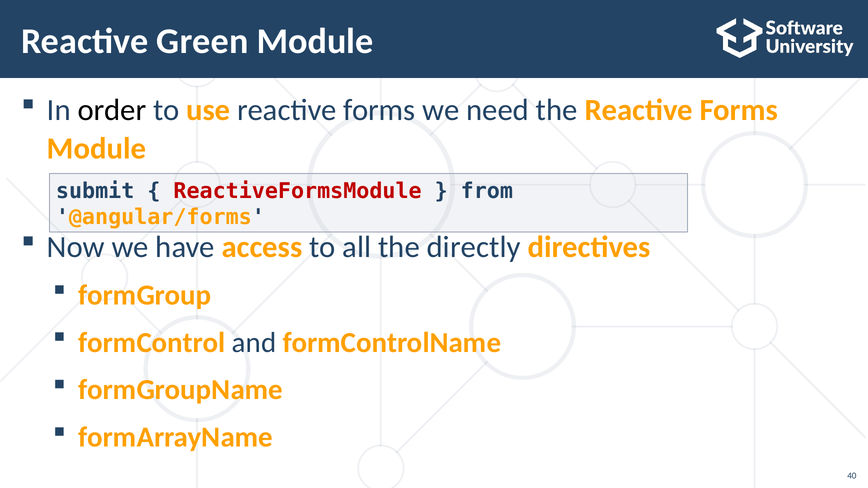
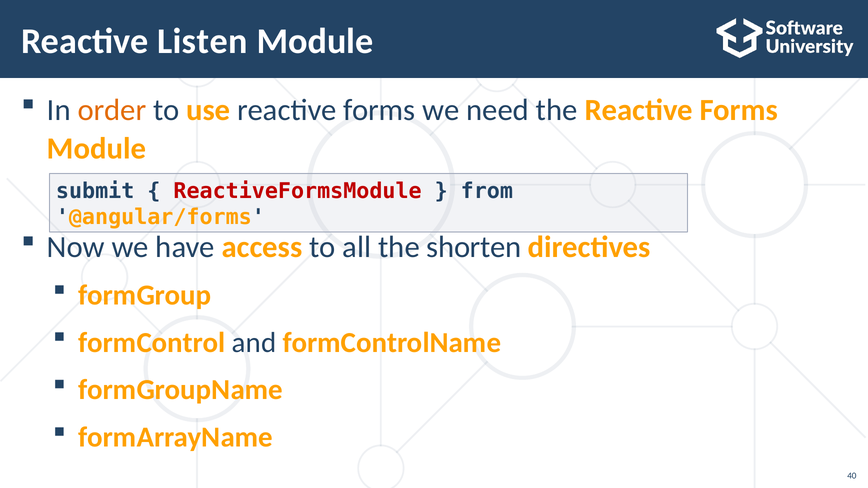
Green: Green -> Listen (202, 41)
order colour: black -> orange (112, 110)
directly: directly -> shorten (474, 247)
